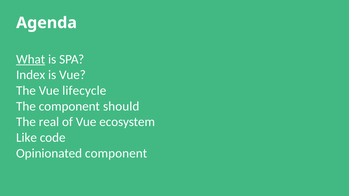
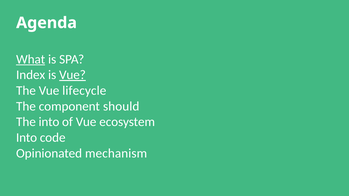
Vue underline: none -> present (72, 75)
The real: real -> into (49, 122)
Like: Like -> Into (27, 138)
Opinionated component: component -> mechanism (116, 154)
